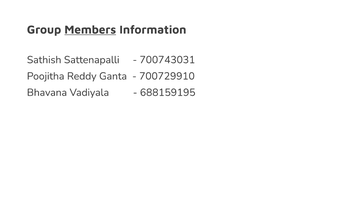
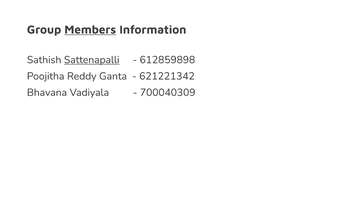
Sattenapalli underline: none -> present (92, 60)
700743031: 700743031 -> 612859898 (167, 60)
700729910: 700729910 -> 621221342 (167, 76)
688159195: 688159195 -> 700040309 (168, 92)
